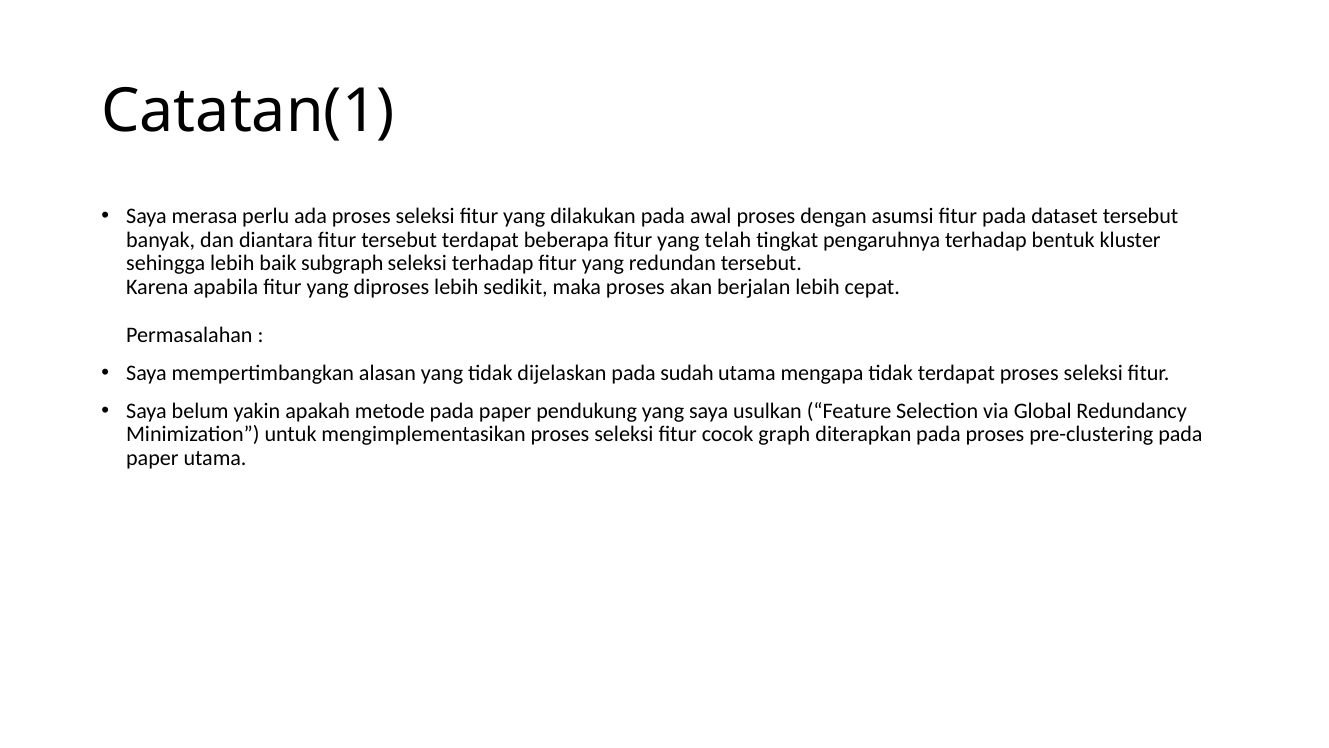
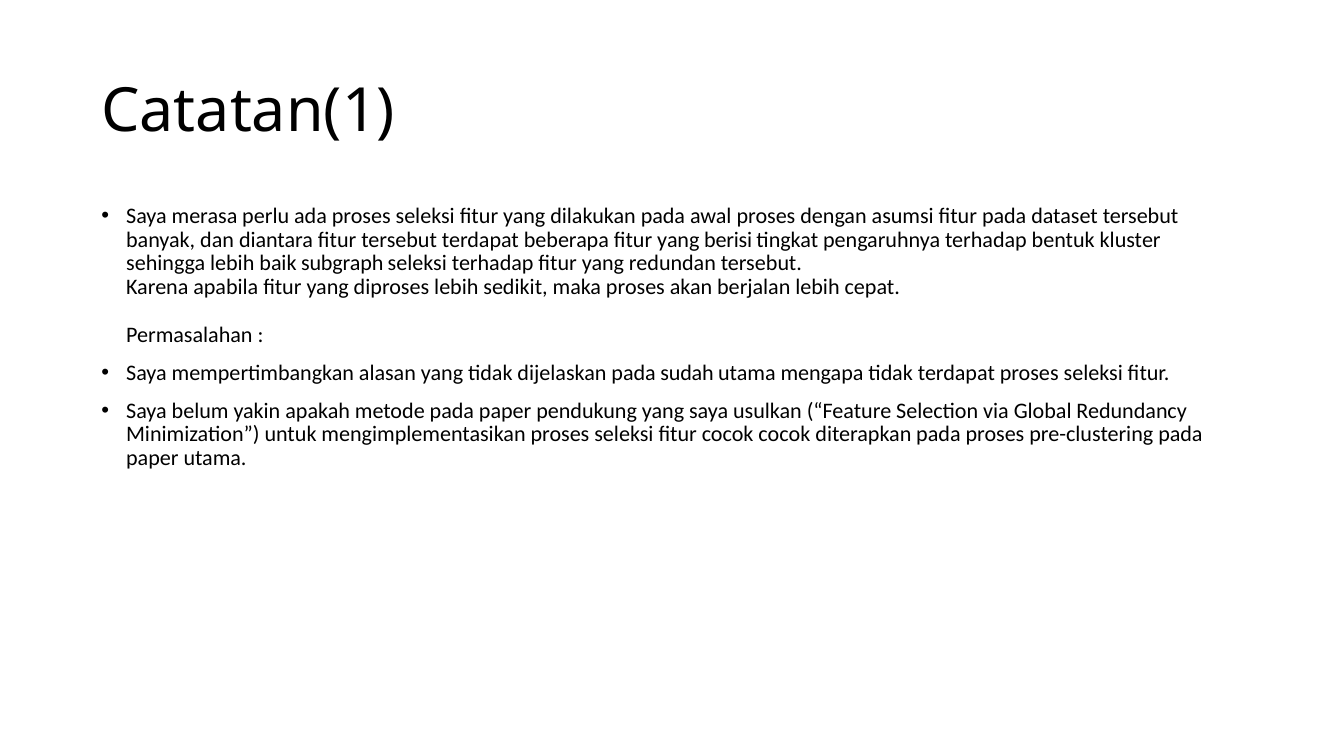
telah: telah -> berisi (728, 240)
cocok graph: graph -> cocok (784, 434)
